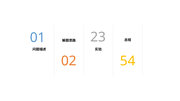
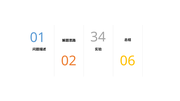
23: 23 -> 34 (98, 37)
54: 54 -> 06 (128, 61)
